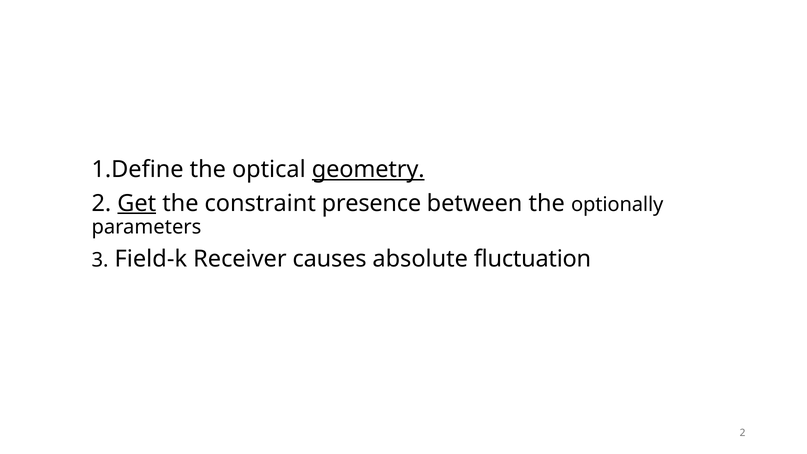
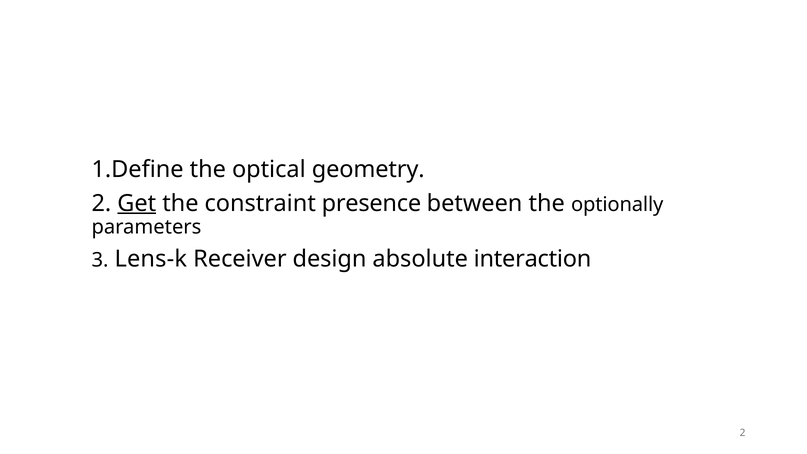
geometry underline: present -> none (368, 169)
Field-k: Field-k -> Lens-k (151, 259)
causes: causes -> design (330, 259)
fluctuation: fluctuation -> interaction (533, 259)
